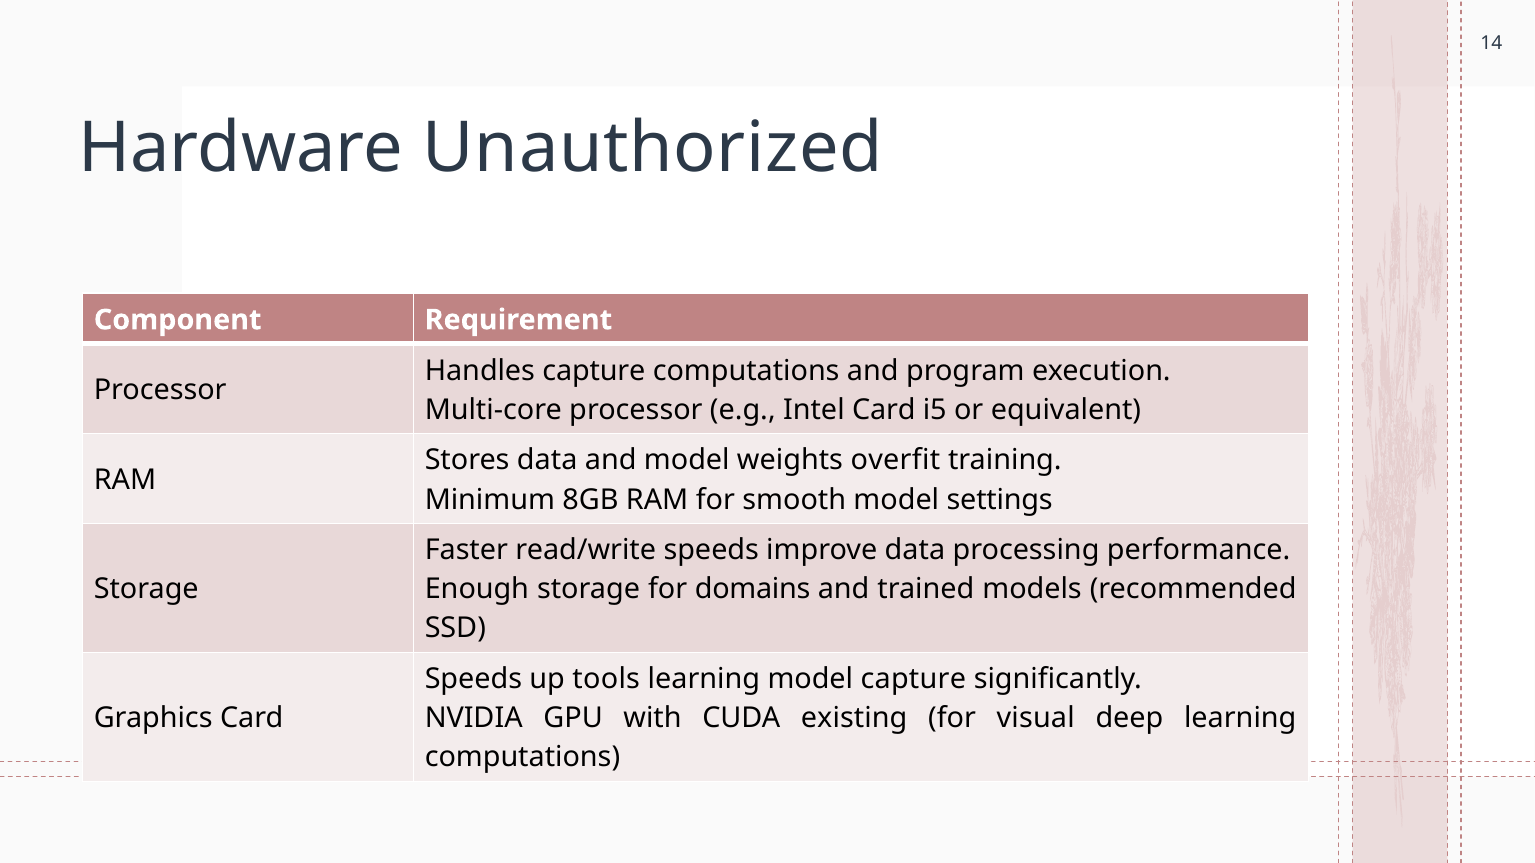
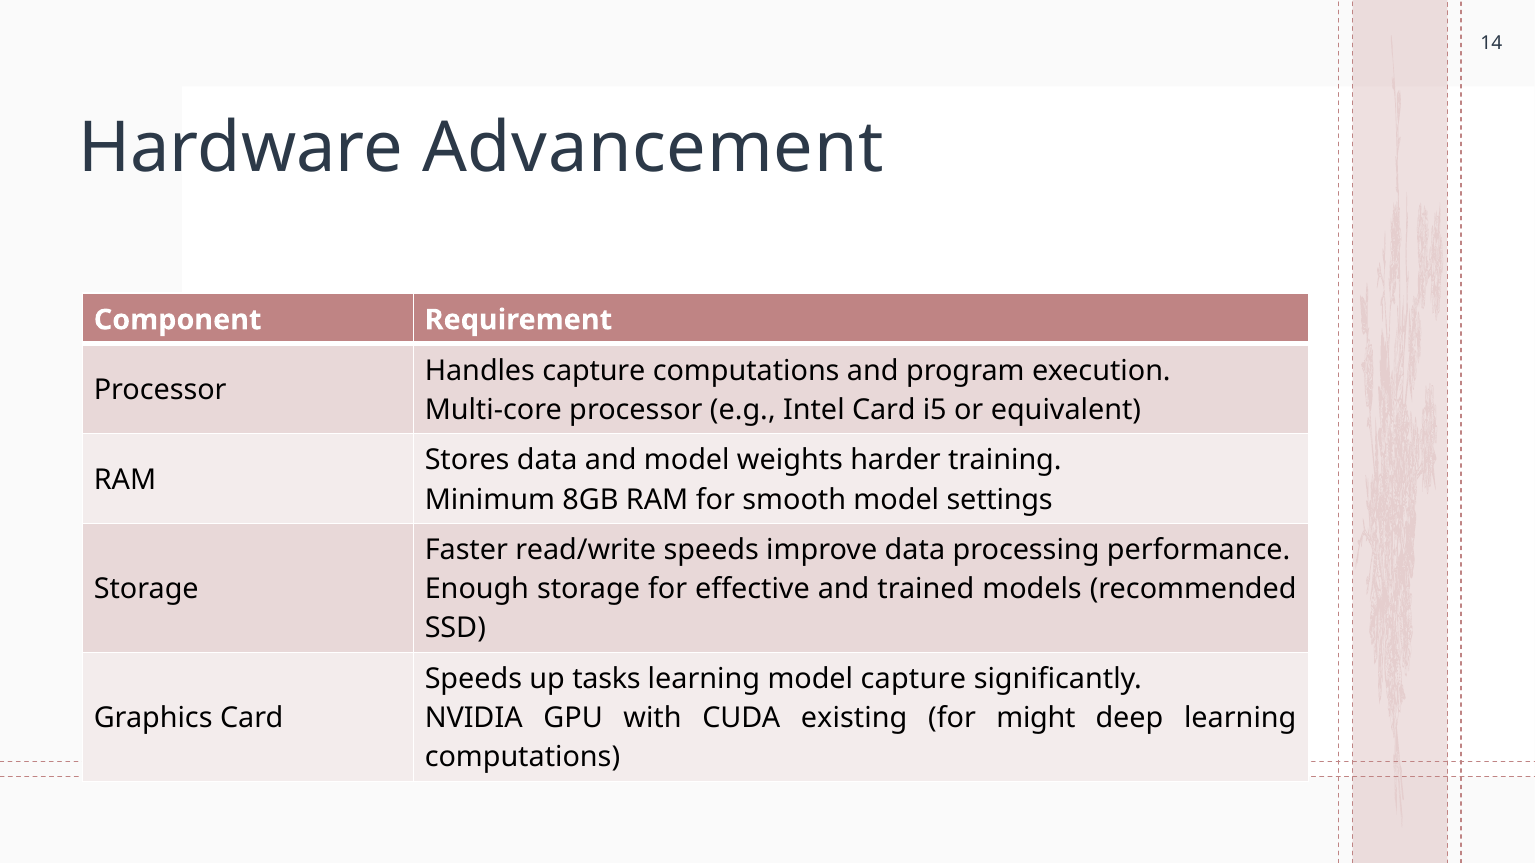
Unauthorized: Unauthorized -> Advancement (653, 148)
overfit: overfit -> harder (896, 461)
domains: domains -> effective (752, 590)
tools: tools -> tasks (607, 680)
visual: visual -> might (1036, 719)
